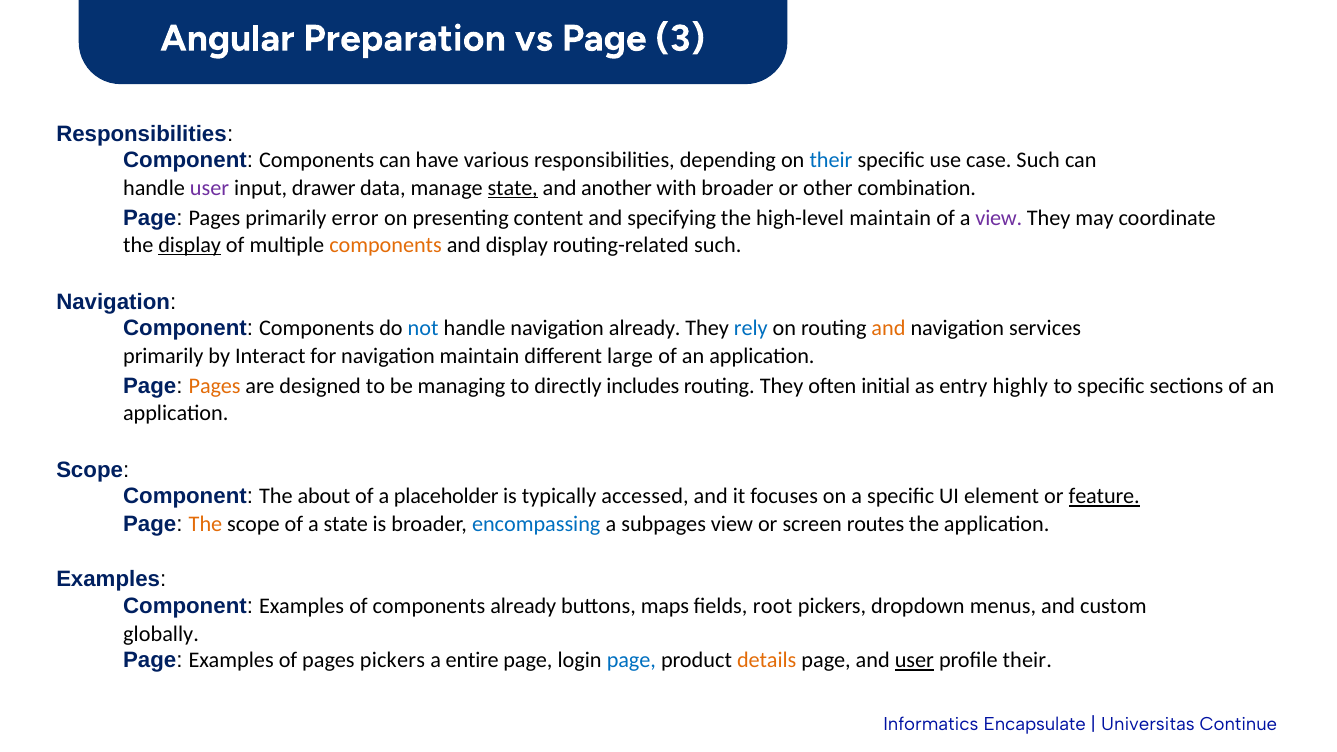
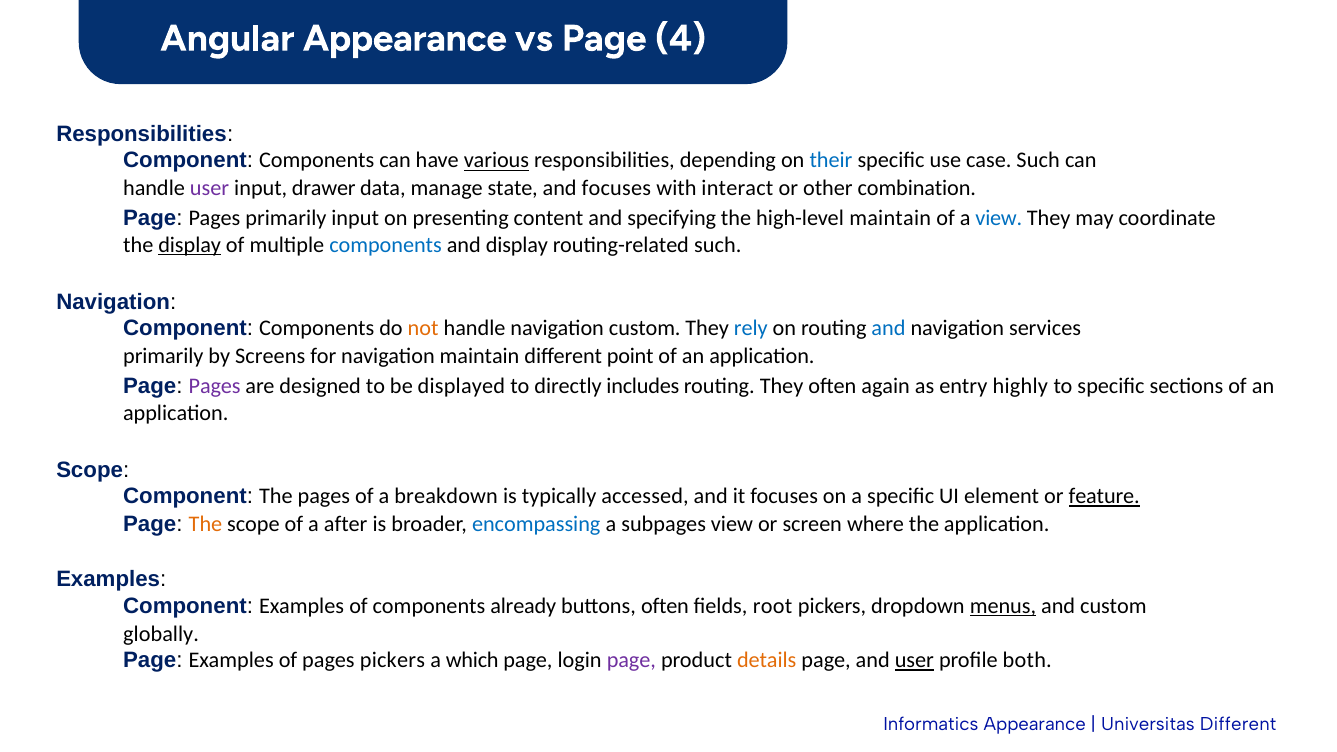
Angular Preparation: Preparation -> Appearance (405, 38)
3: 3 -> 4 (681, 38)
various underline: none -> present (496, 161)
state underline: present -> none (513, 188)
and another: another -> focuses (616, 188)
with broader: broader -> interact (737, 188)
primarily error: error -> input (355, 218)
view colour: purple -> blue (999, 218)
components colour: orange -> blue (386, 245)
not colour: blue -> orange (423, 329)
navigation already: already -> custom (645, 329)
and colour: orange -> blue (888, 329)
Interact: Interact -> Screens (270, 356)
large: large -> point (630, 356)
Pages colour: orange -> purple (215, 386)
managing: managing -> displayed (461, 386)
initial: initial -> again (886, 386)
The about: about -> pages (324, 496)
placeholder: placeholder -> breakdown (446, 496)
a state: state -> after (346, 524)
routes: routes -> where (876, 524)
buttons maps: maps -> often (665, 606)
menus underline: none -> present (1003, 606)
entire: entire -> which (472, 661)
page colour: blue -> purple (631, 661)
profile their: their -> both (1027, 661)
Informatics Encapsulate: Encapsulate -> Appearance (1035, 724)
Universitas Continue: Continue -> Different (1238, 724)
